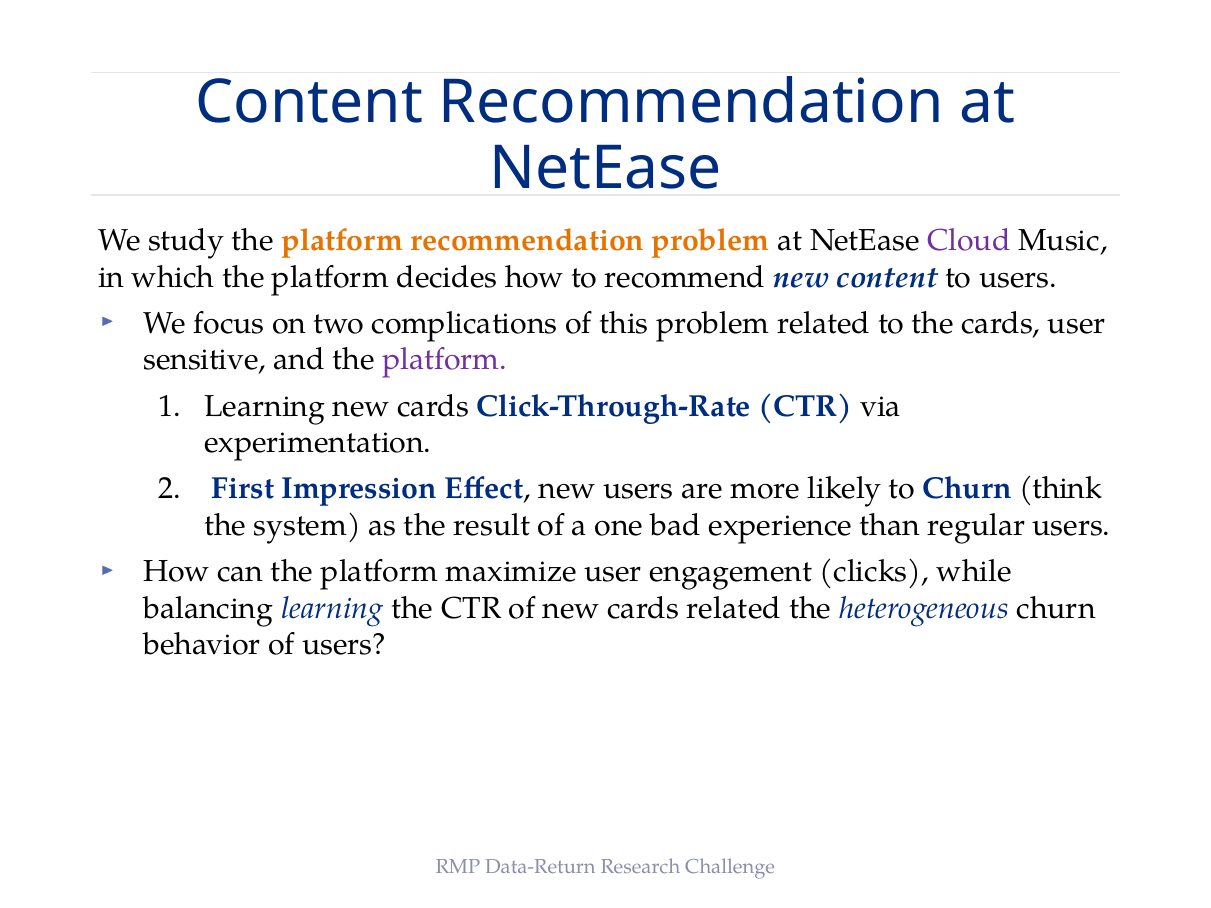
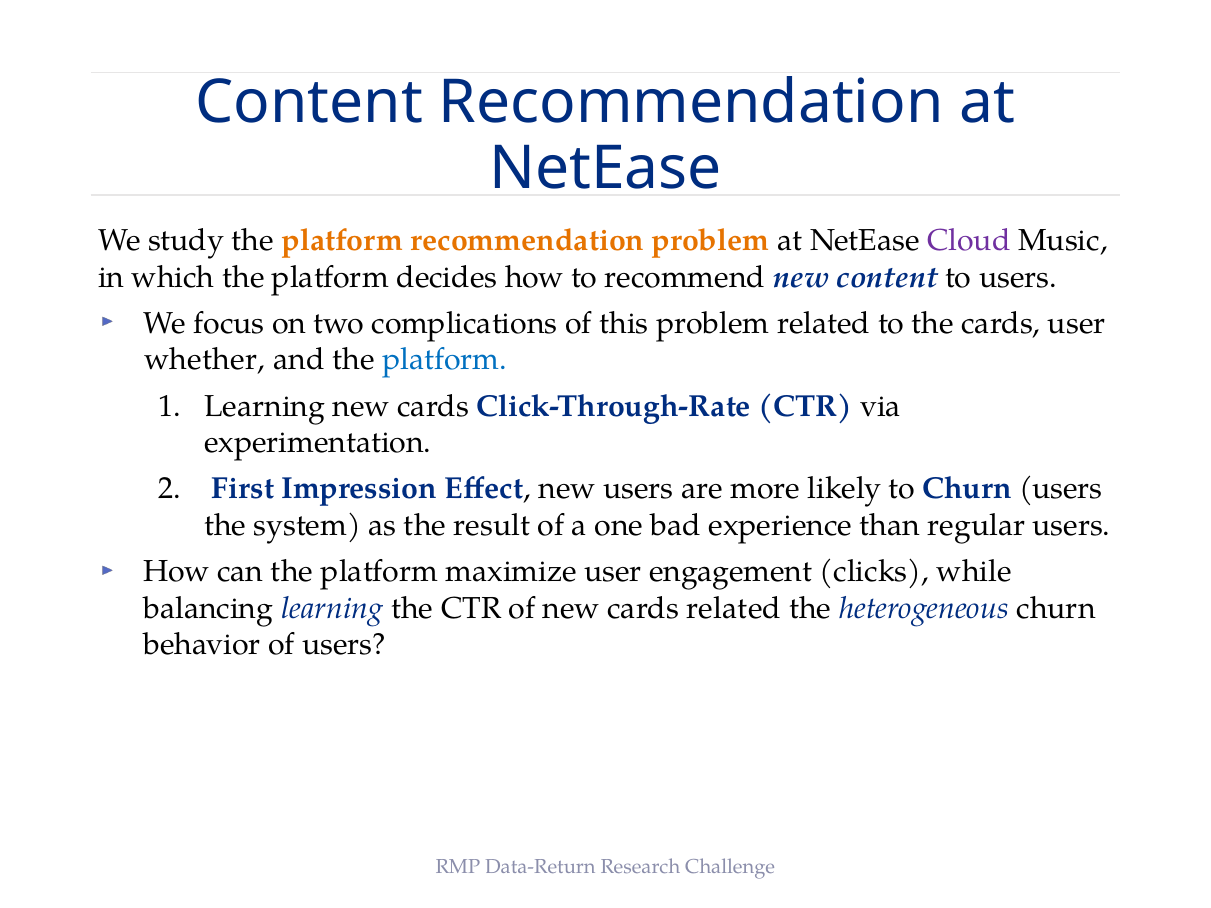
sensitive: sensitive -> whether (205, 360)
platform colour: purple -> blue (445, 360)
Churn think: think -> users (1061, 489)
